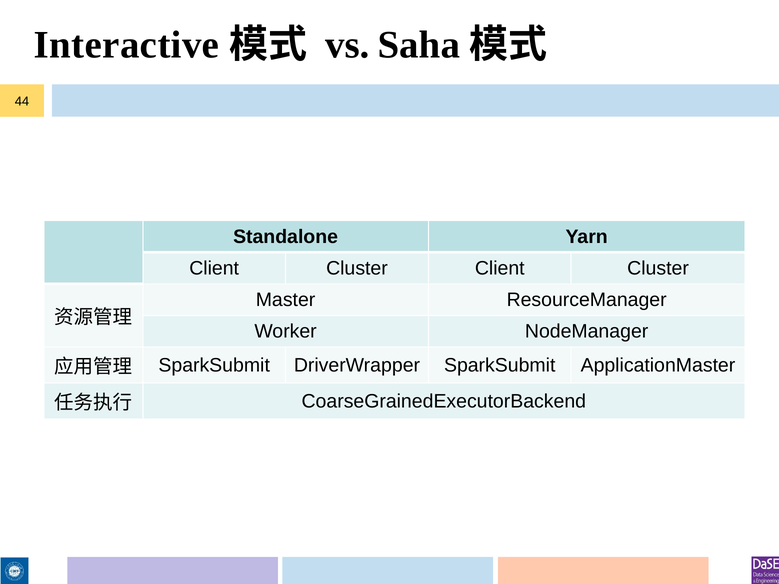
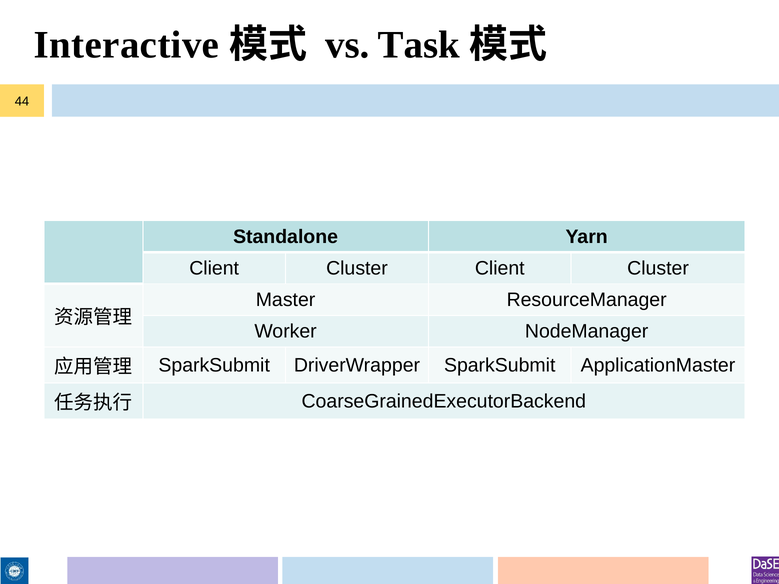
Saha: Saha -> Task (419, 45)
